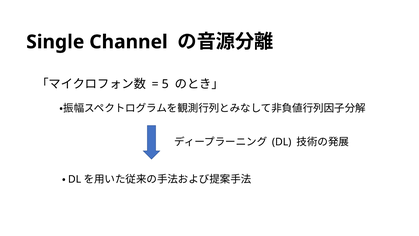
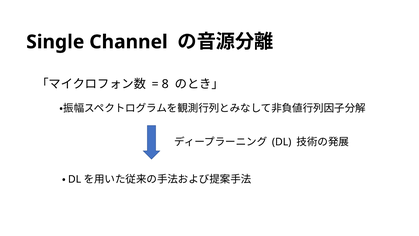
5: 5 -> 8 (165, 84)
